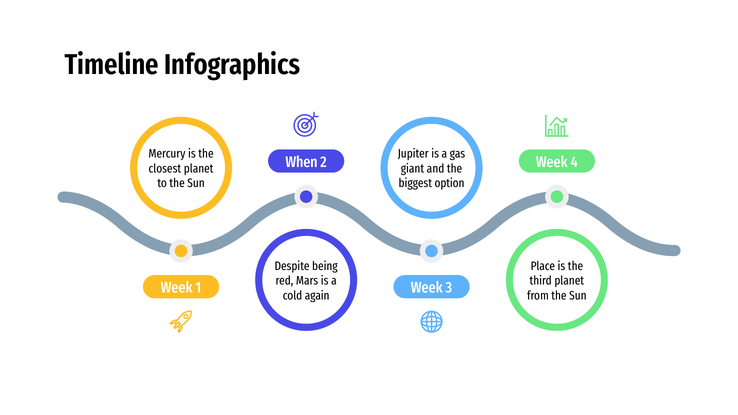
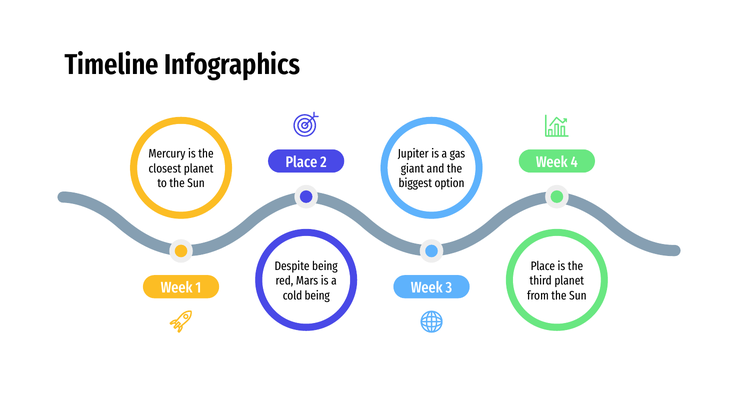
When: When -> Place (301, 162)
cold again: again -> being (317, 296)
